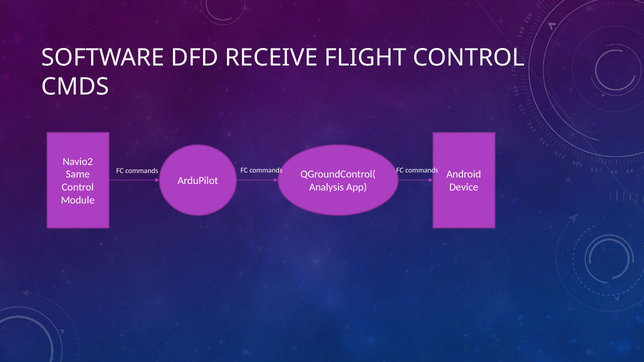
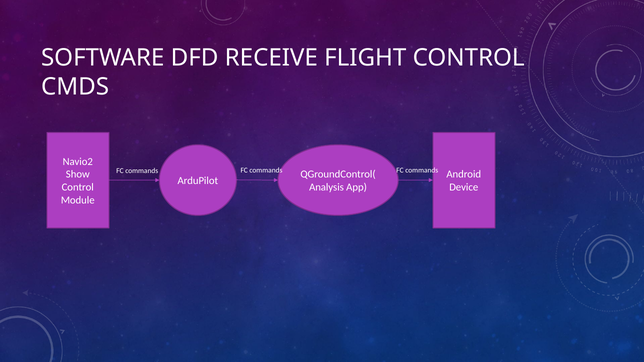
Same: Same -> Show (78, 175)
